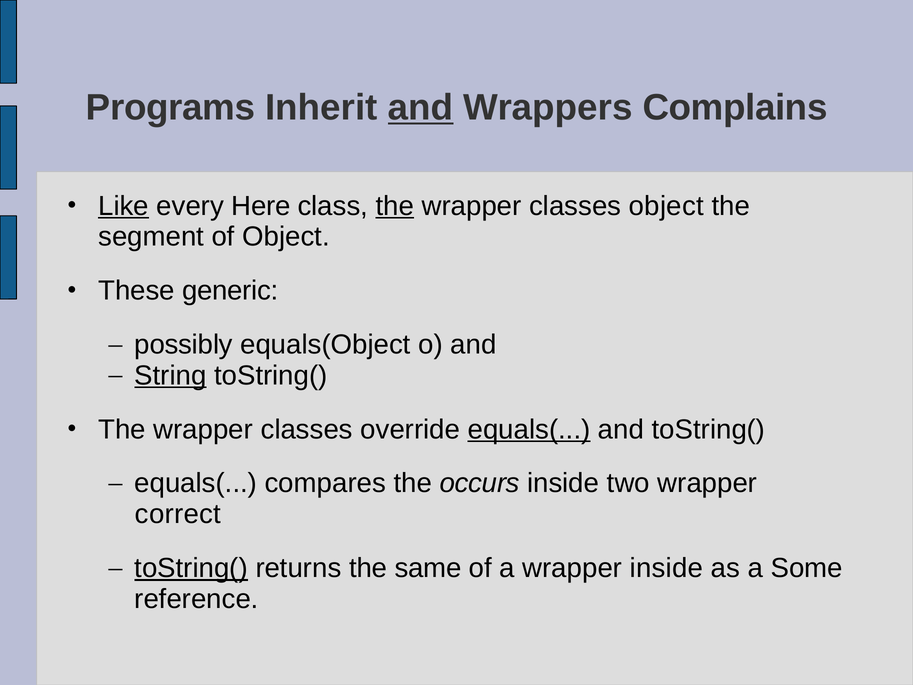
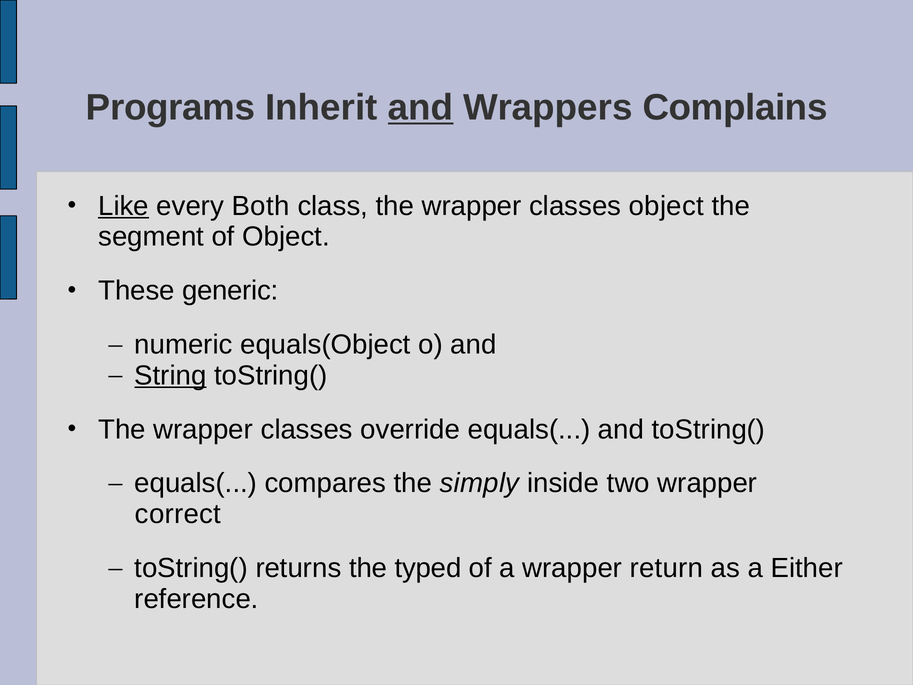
Here: Here -> Both (261, 206)
the underline: present -> none (395, 206)
possibly: possibly -> numeric (184, 344)
equals( underline: present -> none (529, 429)
occurs: occurs -> simply (480, 483)
toString( underline: present -> none (191, 568)
same: same -> typed (428, 568)
wrapper inside: inside -> return (666, 568)
Some: Some -> Either (807, 568)
